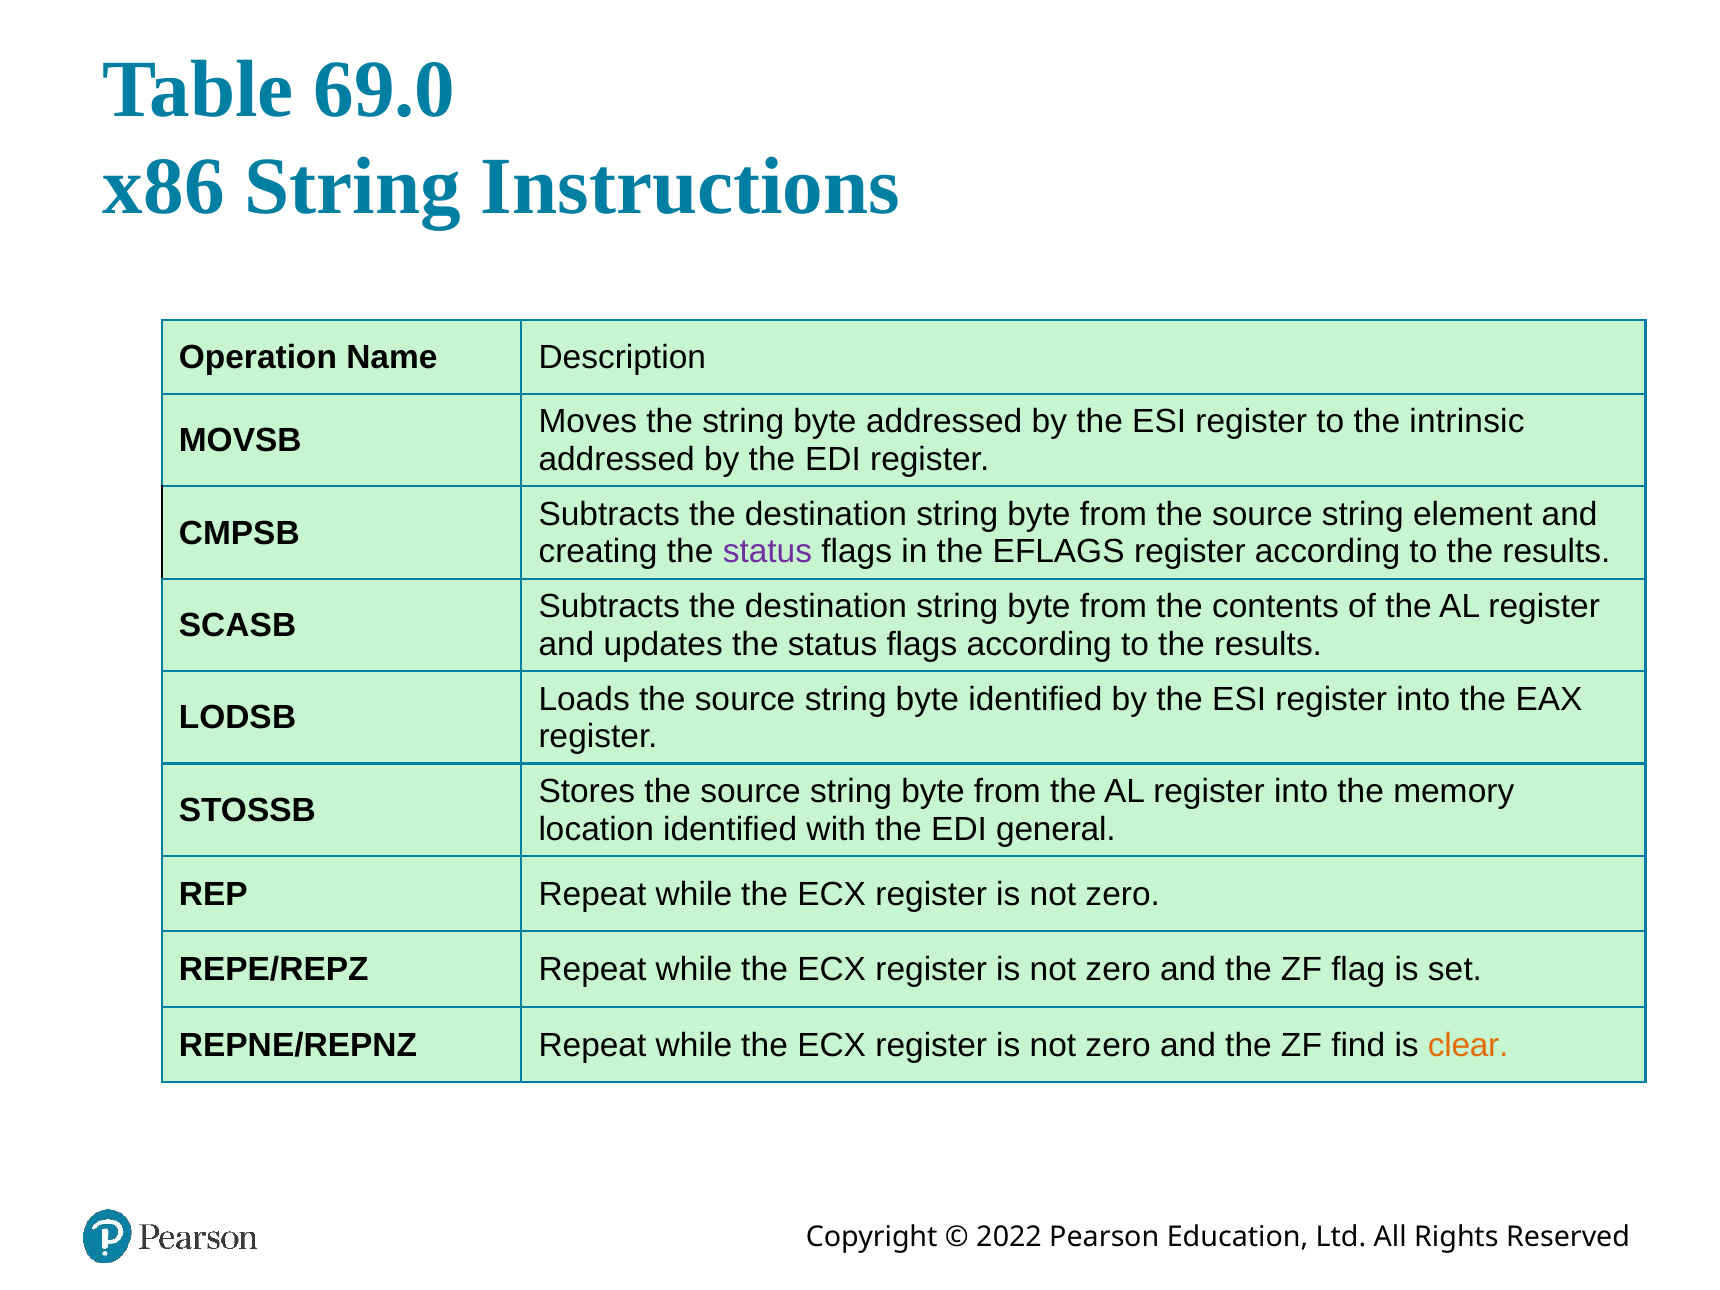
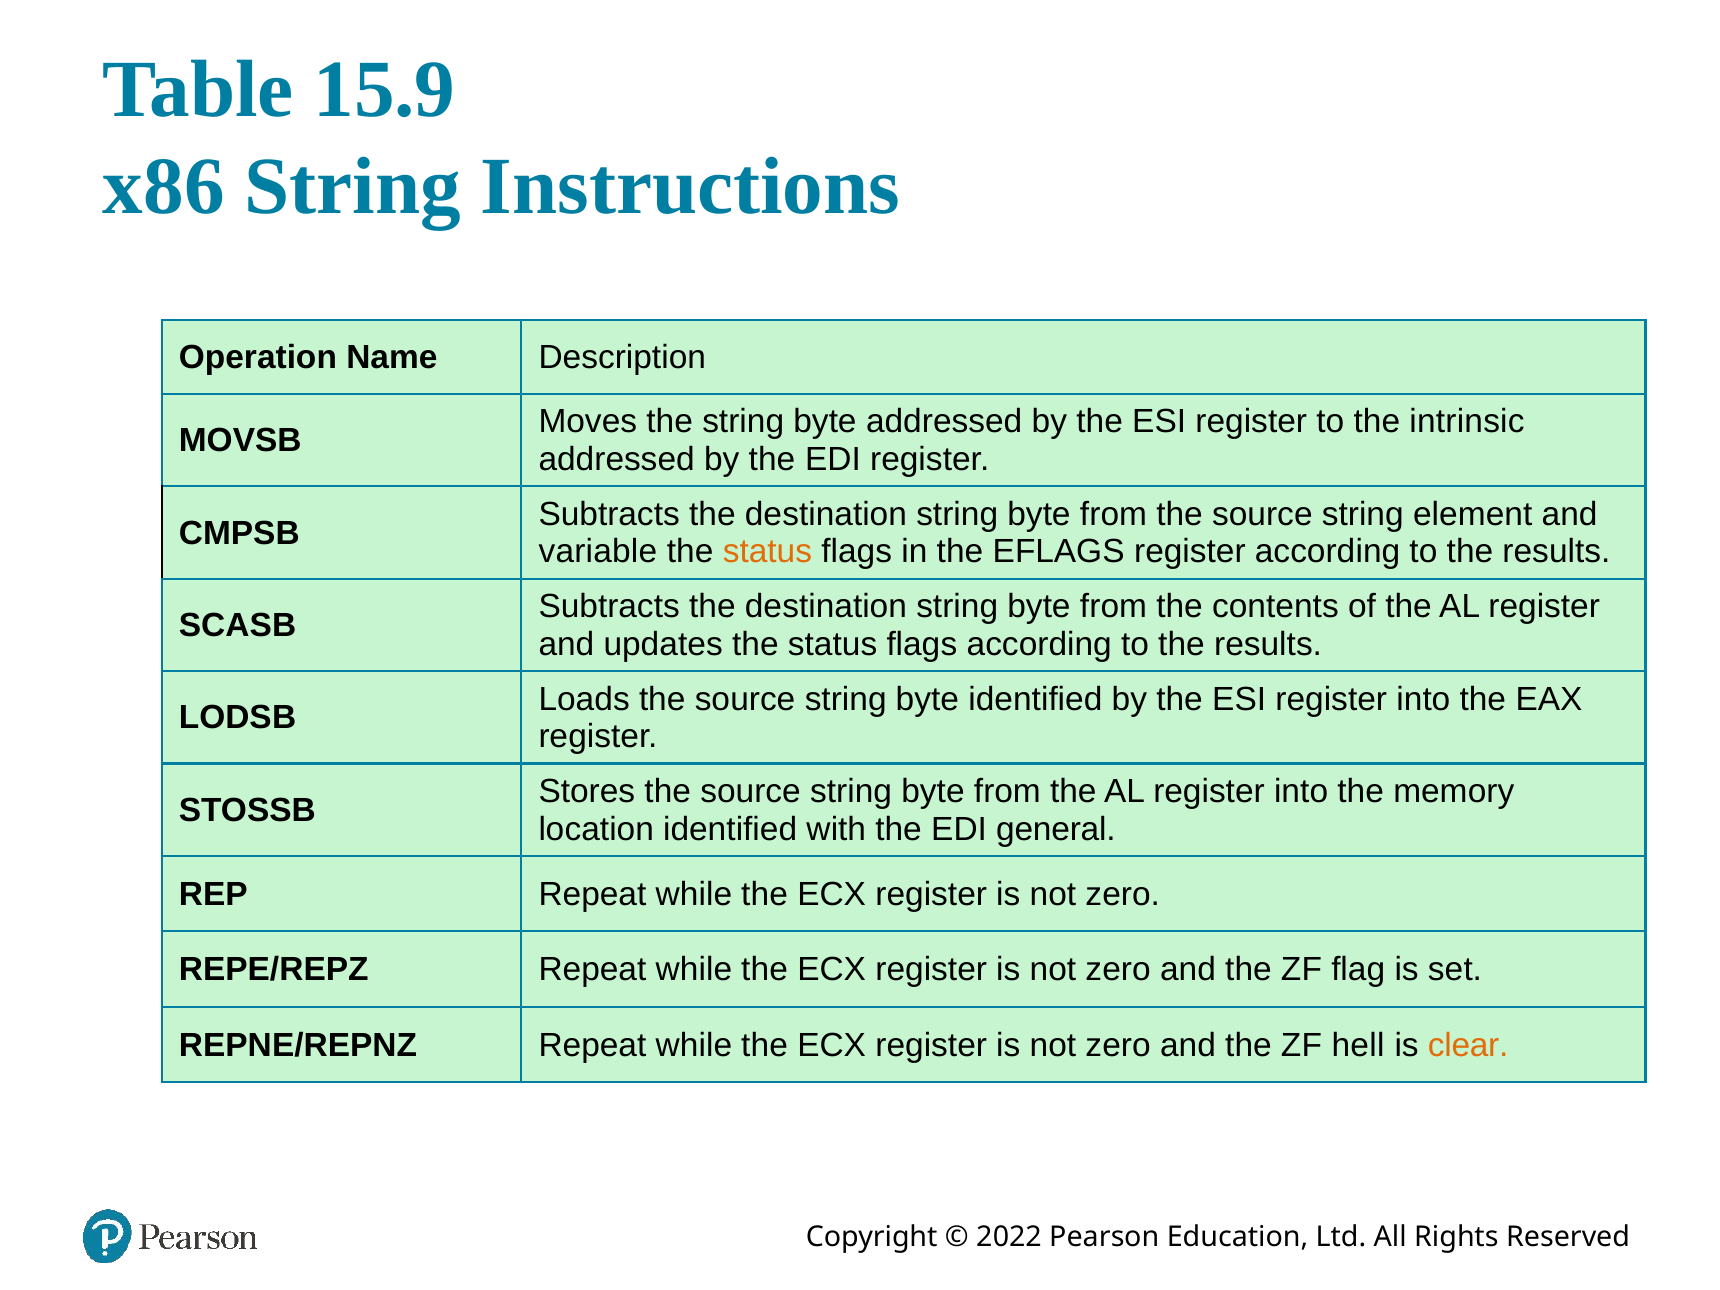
69.0: 69.0 -> 15.9 (385, 90)
creating: creating -> variable (598, 552)
status colour: purple -> orange (767, 552)
find: find -> hell (1358, 1045)
